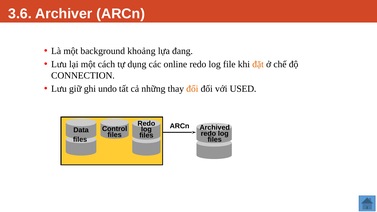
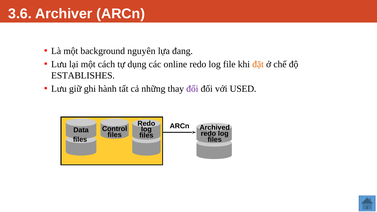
khoảng: khoảng -> nguyên (141, 51)
CONNECTION: CONNECTION -> ESTABLISHES (83, 76)
undo: undo -> hành (107, 89)
đổi colour: orange -> purple (192, 89)
